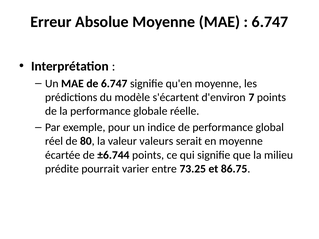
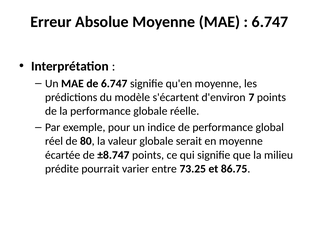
valeur valeurs: valeurs -> globale (156, 141)
±6.744: ±6.744 -> ±8.747 (113, 155)
